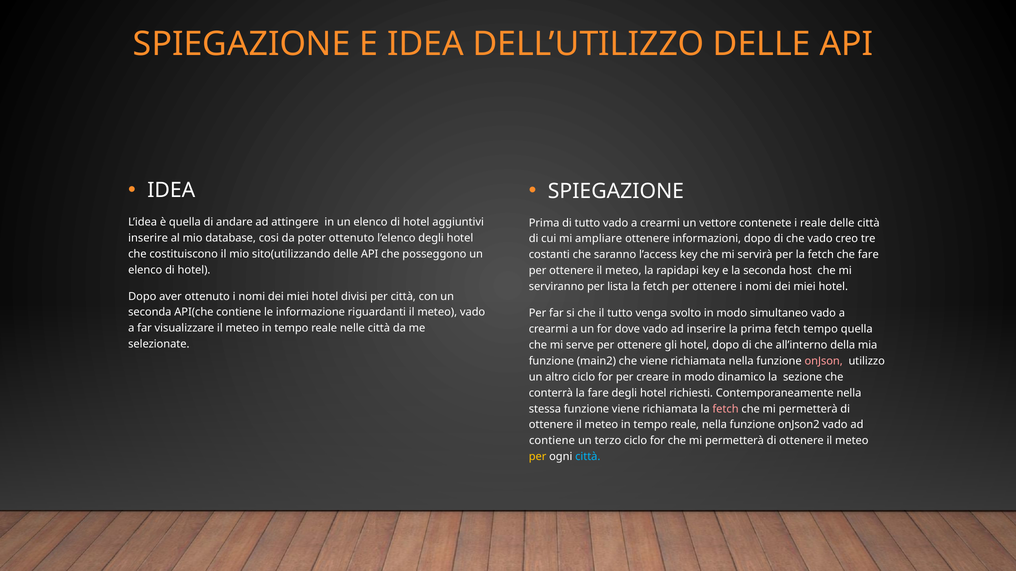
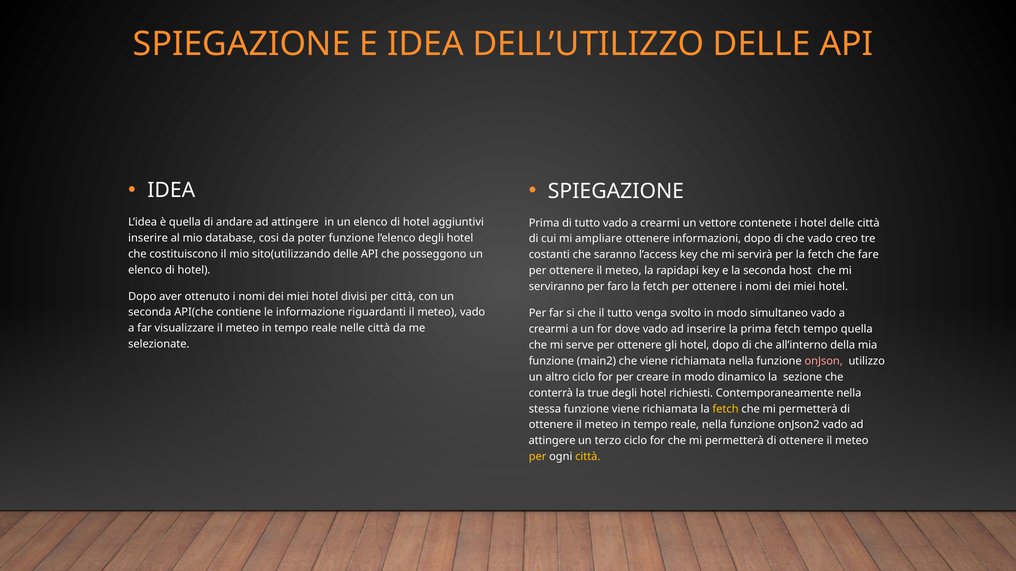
i reale: reale -> hotel (813, 223)
poter ottenuto: ottenuto -> funzione (352, 238)
lista: lista -> faro (618, 287)
la fare: fare -> true (598, 393)
fetch colour: pink -> yellow (726, 409)
contiene: contiene -> attingere (552, 441)
città colour: light blue -> yellow (588, 457)
